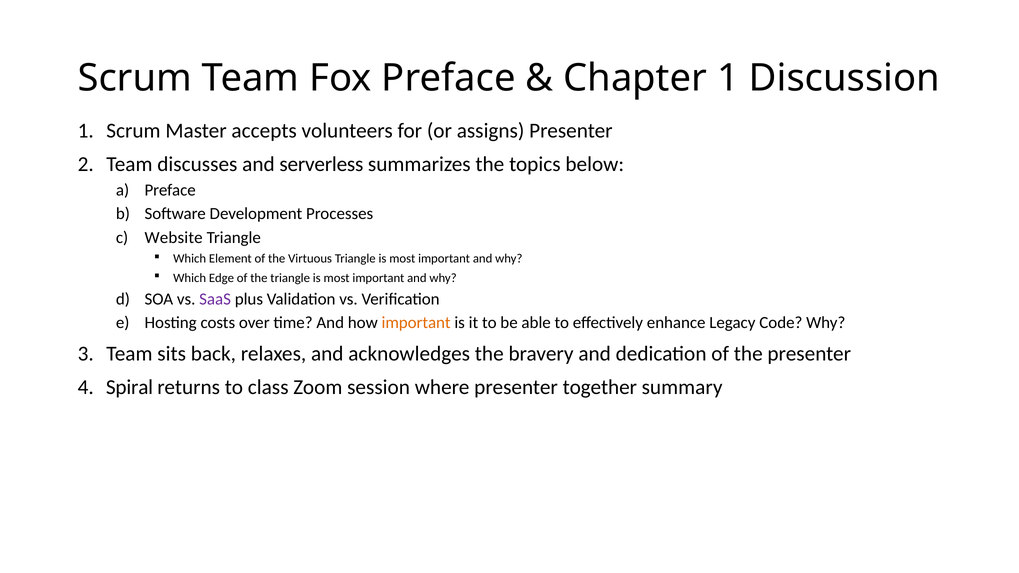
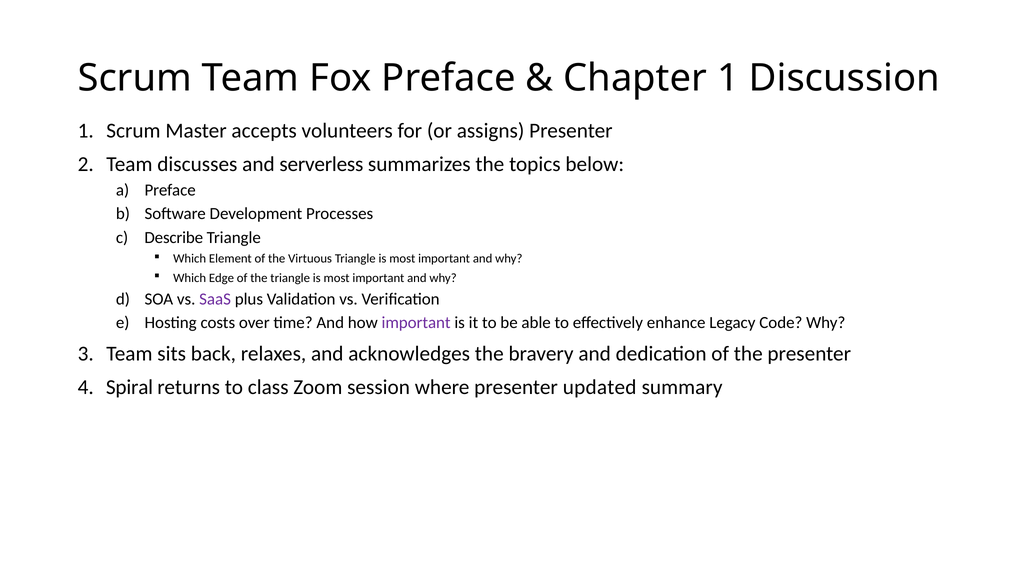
Website: Website -> Describe (174, 238)
important colour: orange -> purple (416, 323)
together: together -> updated (600, 388)
